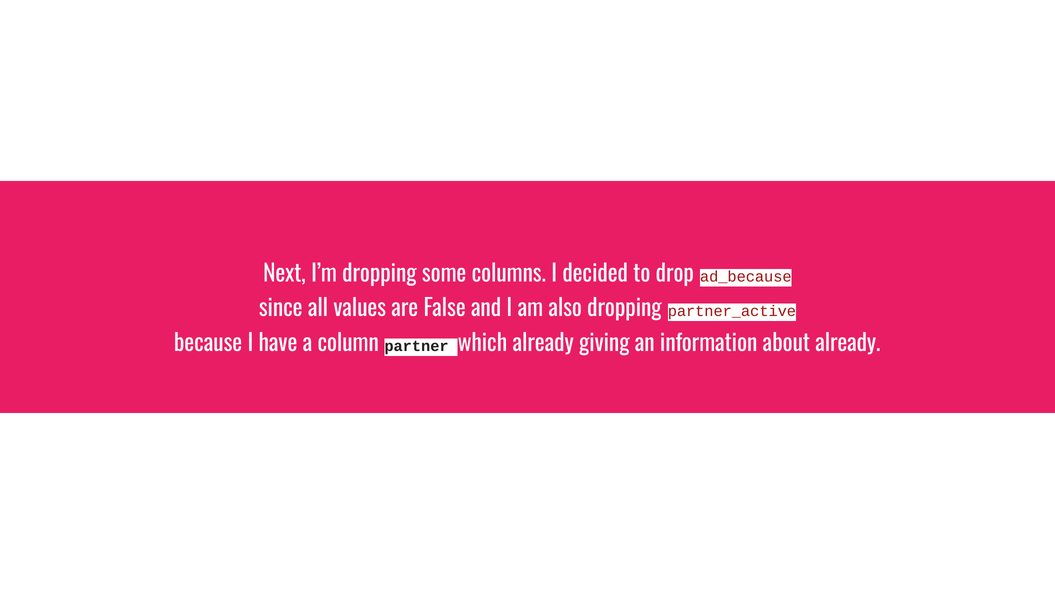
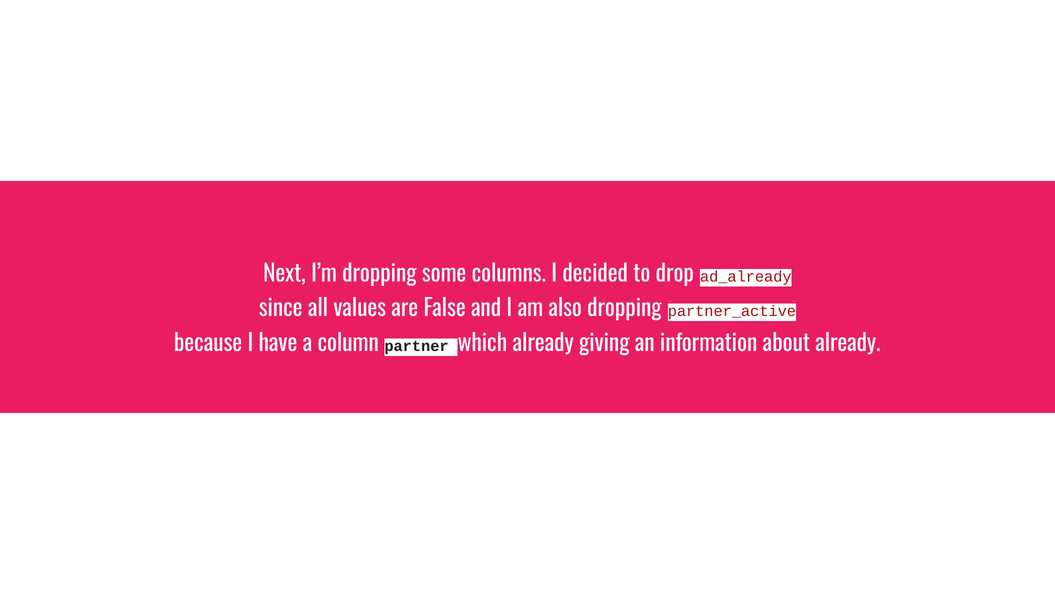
ad_because: ad_because -> ad_already (746, 276)
